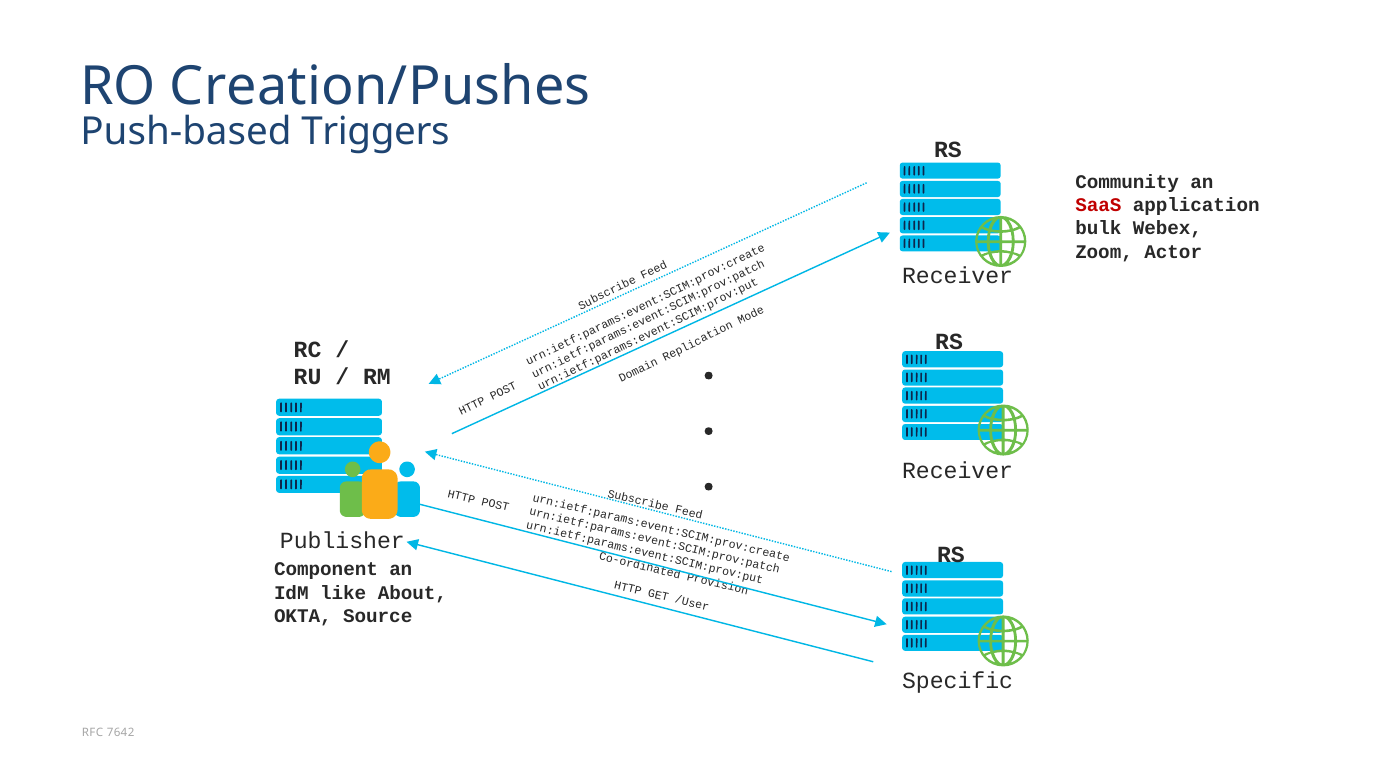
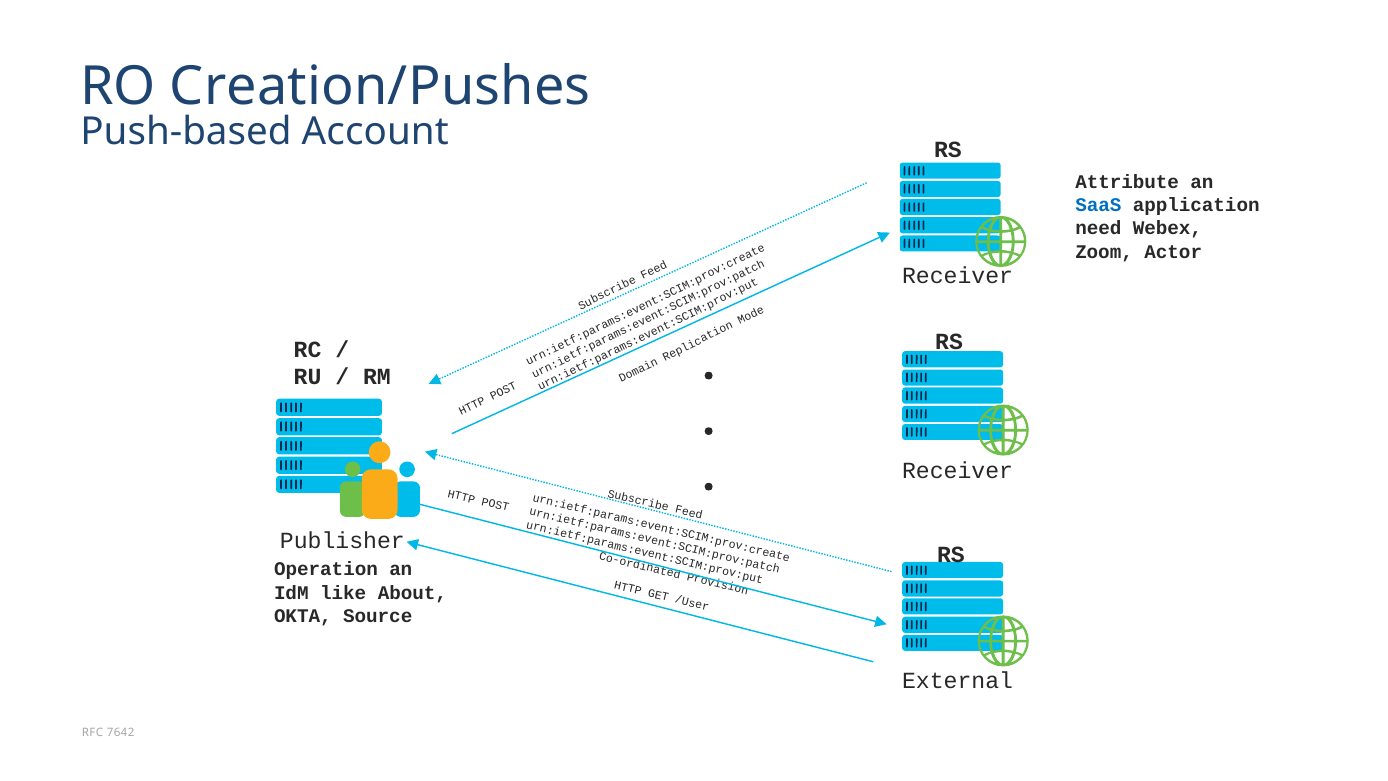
Triggers: Triggers -> Account (375, 132)
Community: Community -> Attribute (1127, 182)
SaaS colour: red -> blue (1098, 205)
bulk: bulk -> need (1098, 229)
Component: Component -> Operation (326, 569)
Specific: Specific -> External (958, 681)
